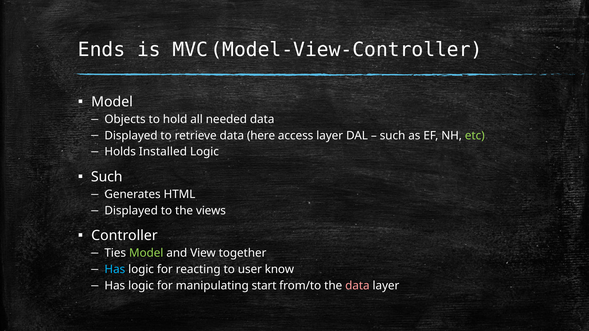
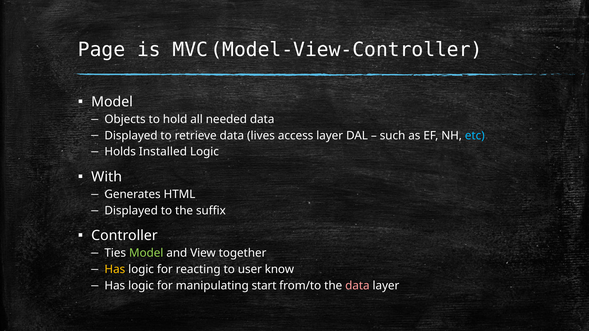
Ends: Ends -> Page (102, 50)
here: here -> lives (261, 136)
etc colour: light green -> light blue (475, 136)
Such: Such -> With (107, 177)
views: views -> suffix (211, 211)
Has colour: light blue -> yellow (115, 270)
